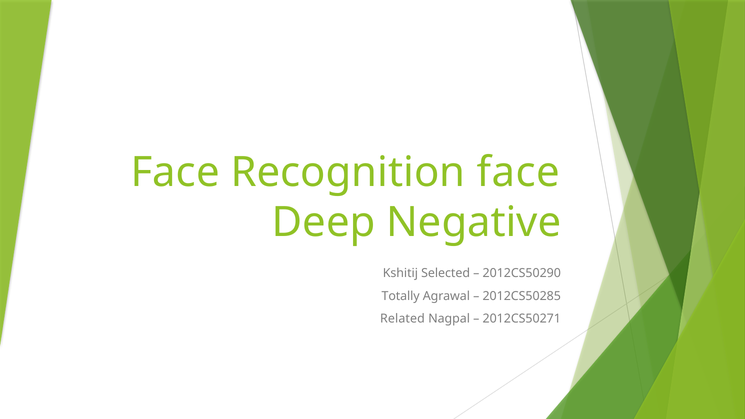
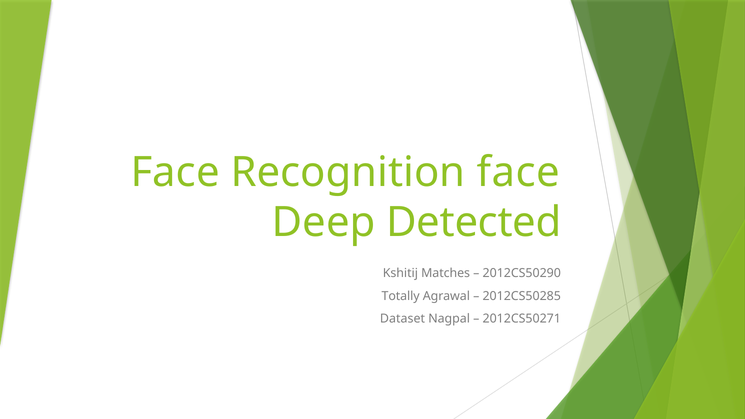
Negative: Negative -> Detected (474, 222)
Selected: Selected -> Matches (446, 273)
Related: Related -> Dataset (403, 319)
